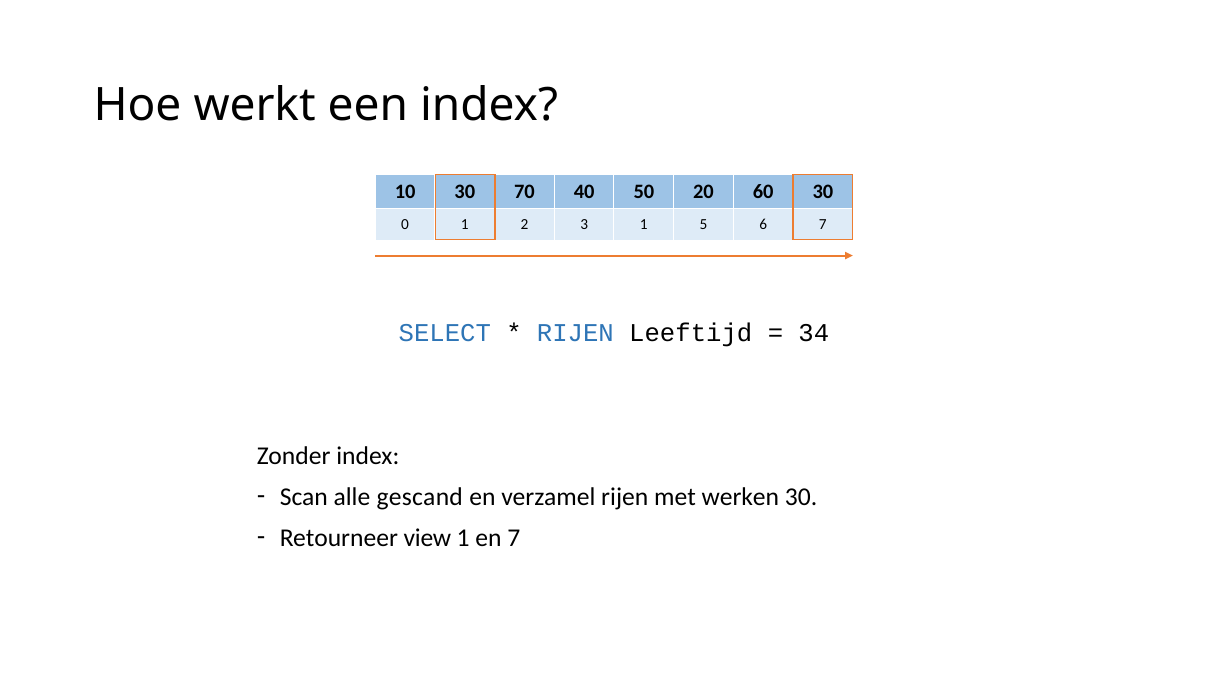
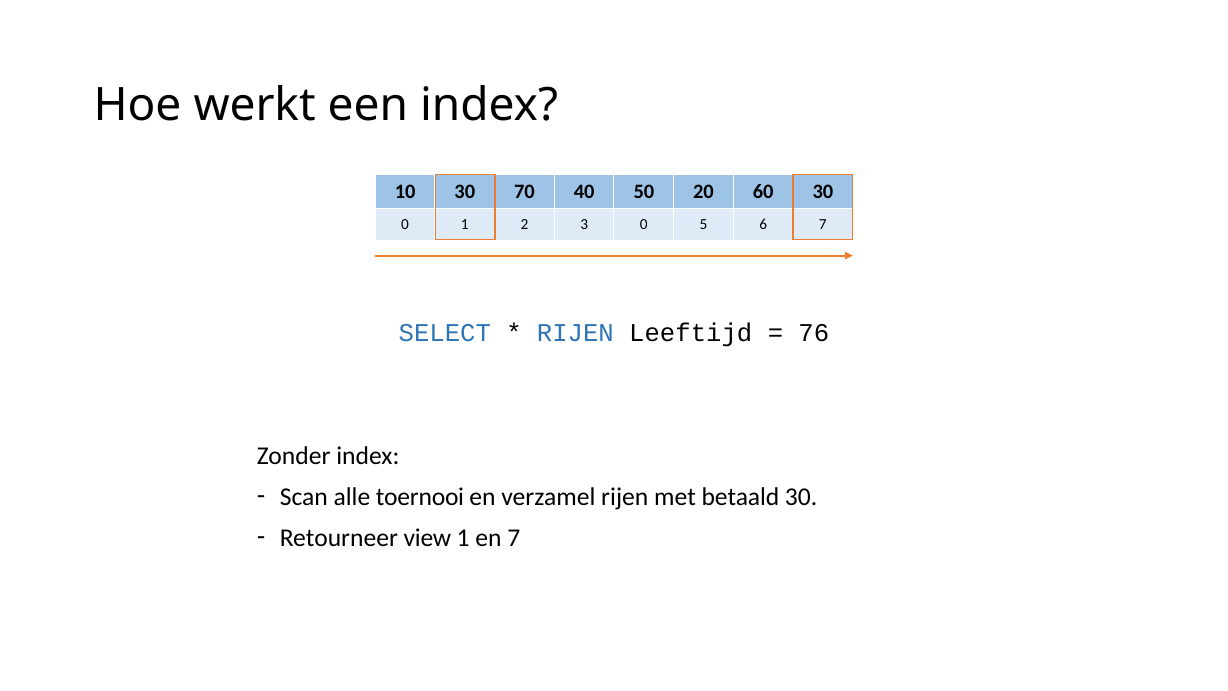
3 1: 1 -> 0 (644, 225)
34: 34 -> 76 (814, 333)
gescand: gescand -> toernooi (420, 497)
werken: werken -> betaald (740, 497)
